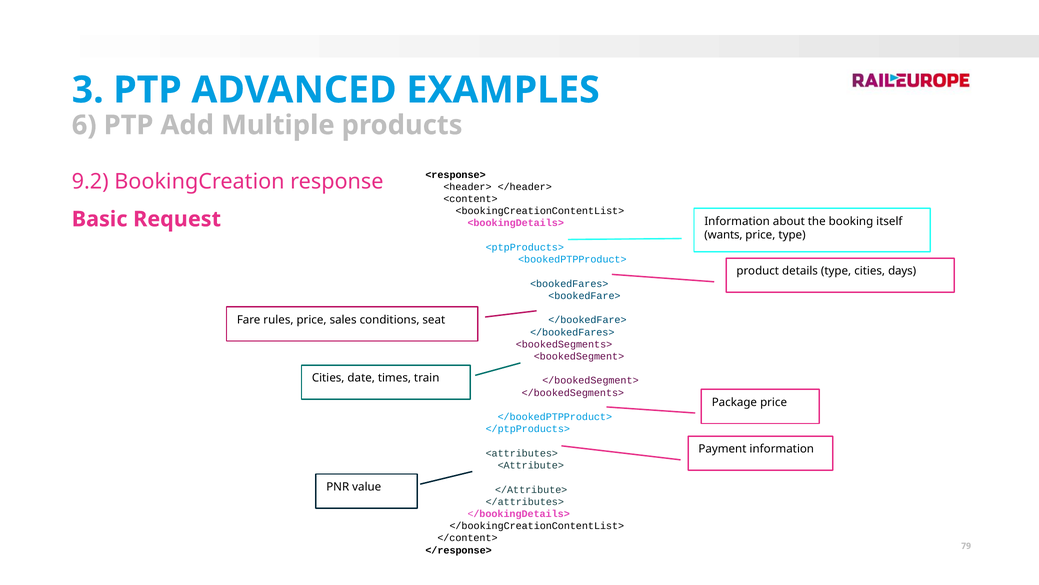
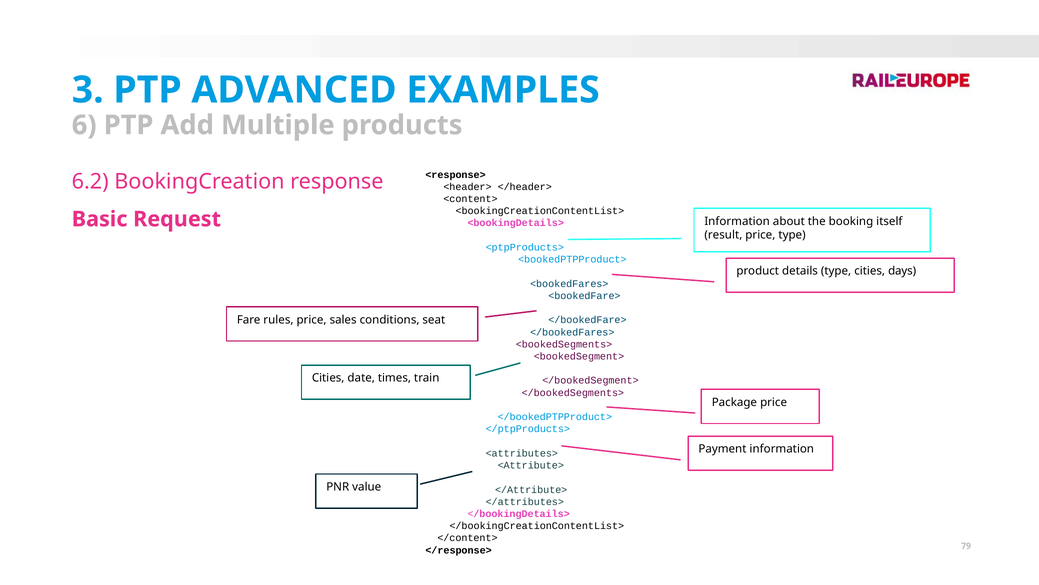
9.2: 9.2 -> 6.2 (90, 181)
wants: wants -> result (723, 235)
